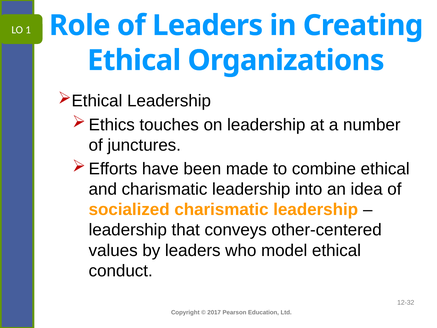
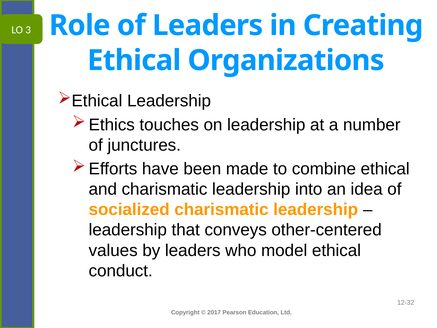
1: 1 -> 3 (28, 30)
